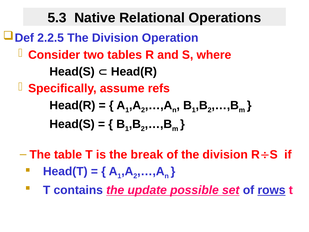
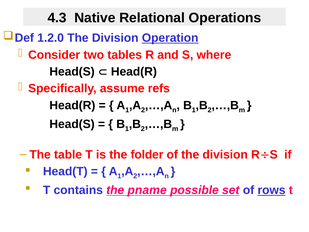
5.3: 5.3 -> 4.3 (57, 18)
2.2.5: 2.2.5 -> 1.2.0 (51, 38)
Operation underline: none -> present (170, 38)
break: break -> folder (147, 154)
update: update -> pname (147, 190)
